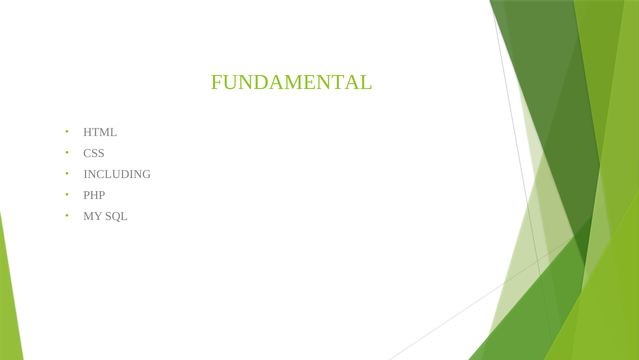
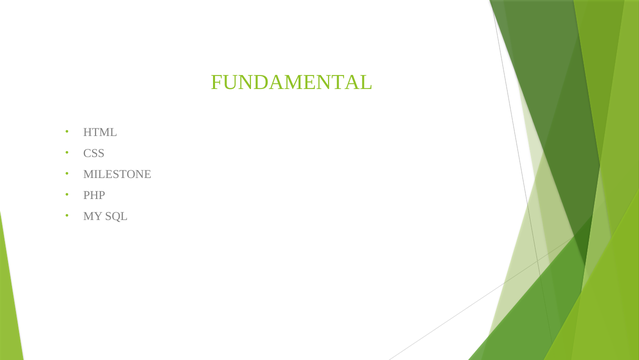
INCLUDING: INCLUDING -> MILESTONE (117, 174)
